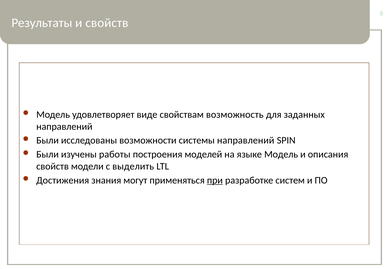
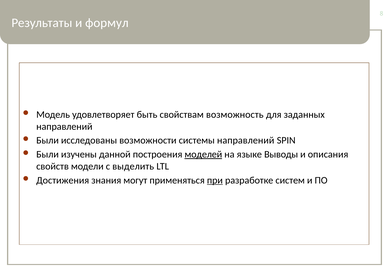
и свойств: свойств -> формул (107, 23)
виде: виде -> быть (147, 115)
работы: работы -> данной (115, 155)
моделей underline: none -> present (203, 155)
языке Модель: Модель -> Выводы (281, 155)
